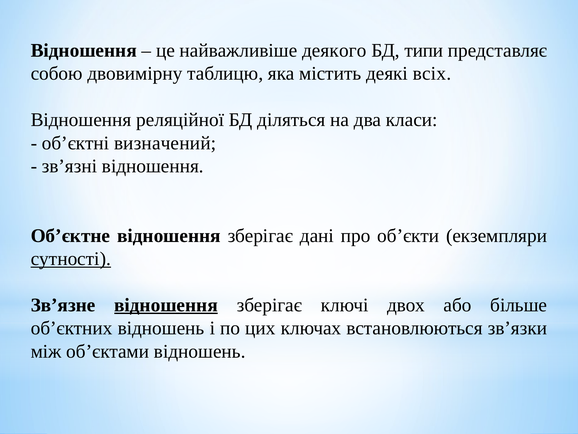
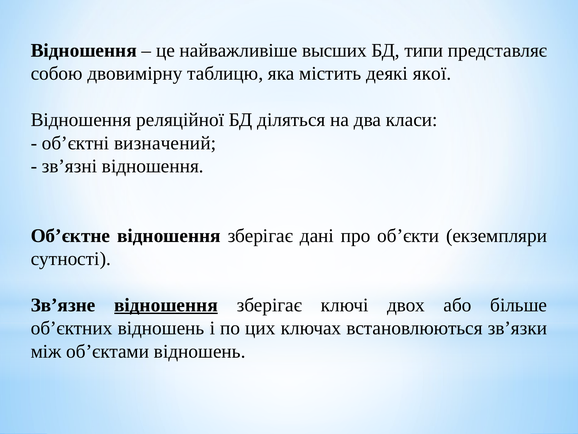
деякого: деякого -> высших (334, 50)
всіх: всіх -> якої (432, 74)
сутності underline: present -> none (71, 258)
